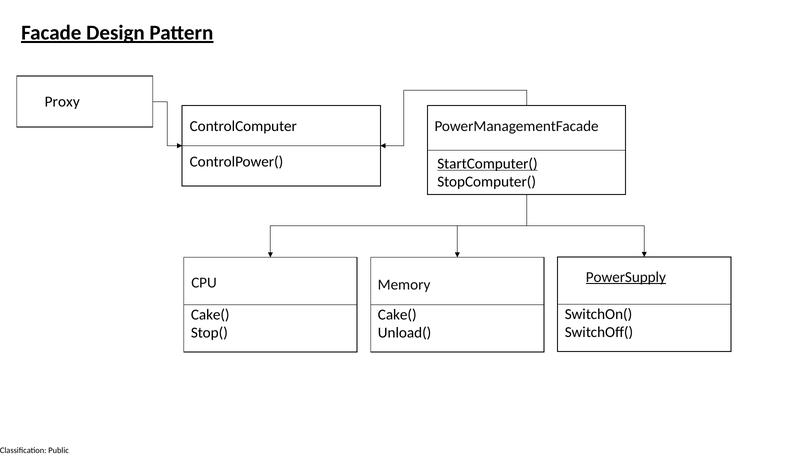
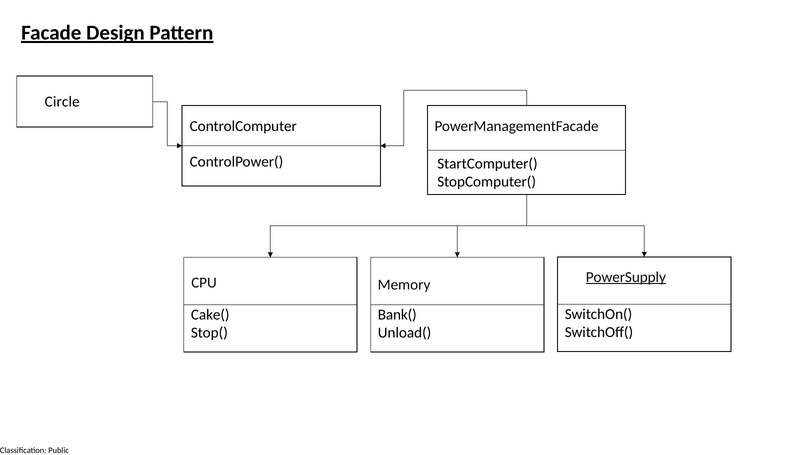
Proxy: Proxy -> Circle (62, 101)
StartComputer( underline: present -> none (487, 164)
Cake(: Cake( -> Bank( (397, 314)
